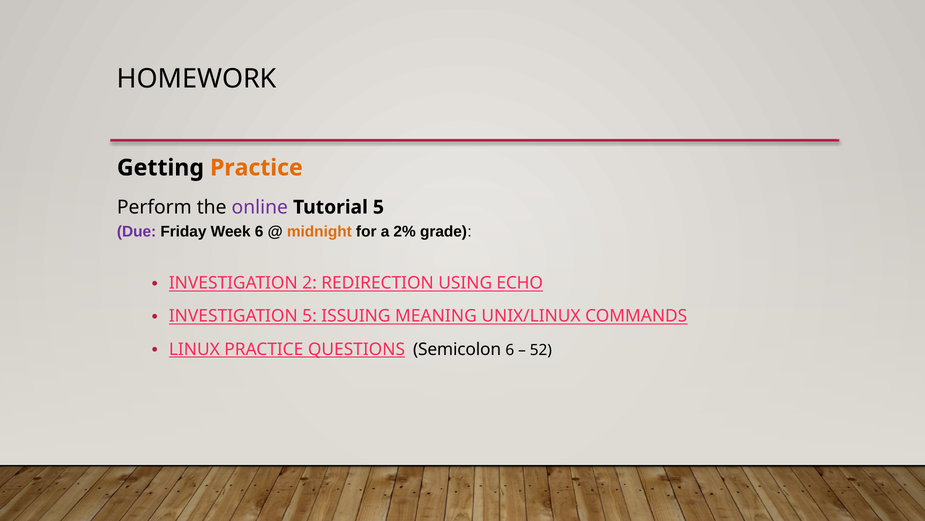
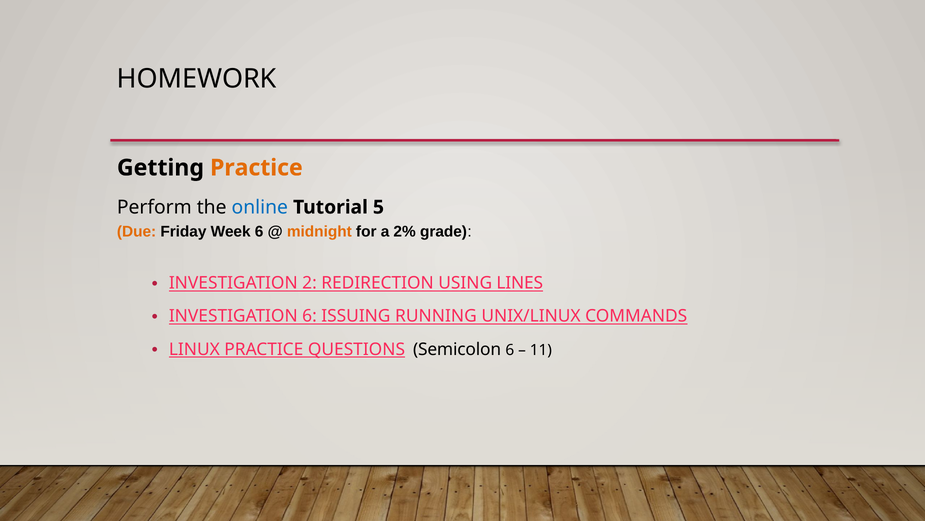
online colour: purple -> blue (260, 207)
Due colour: purple -> orange (137, 231)
ECHO: ECHO -> LINES (520, 283)
INVESTIGATION 5: 5 -> 6 (309, 316)
MEANING: MEANING -> RUNNING (436, 316)
52: 52 -> 11 (541, 349)
